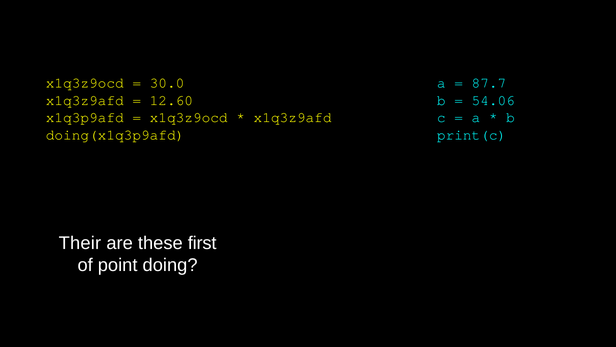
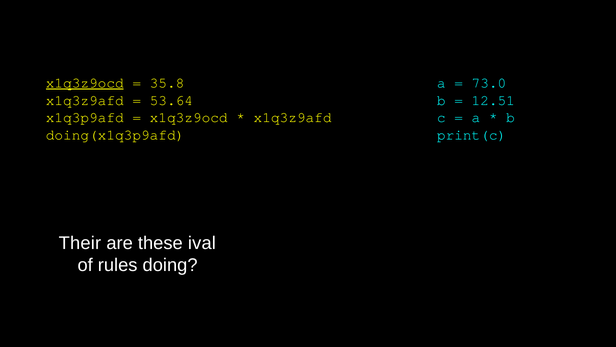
x1q3z9ocd underline: none -> present (85, 83)
30.0: 30.0 -> 35.8 (167, 83)
87.7: 87.7 -> 73.0 (489, 83)
12.60: 12.60 -> 53.64 (171, 100)
54.06: 54.06 -> 12.51 (493, 100)
first: first -> ival (202, 243)
point: point -> rules (118, 265)
